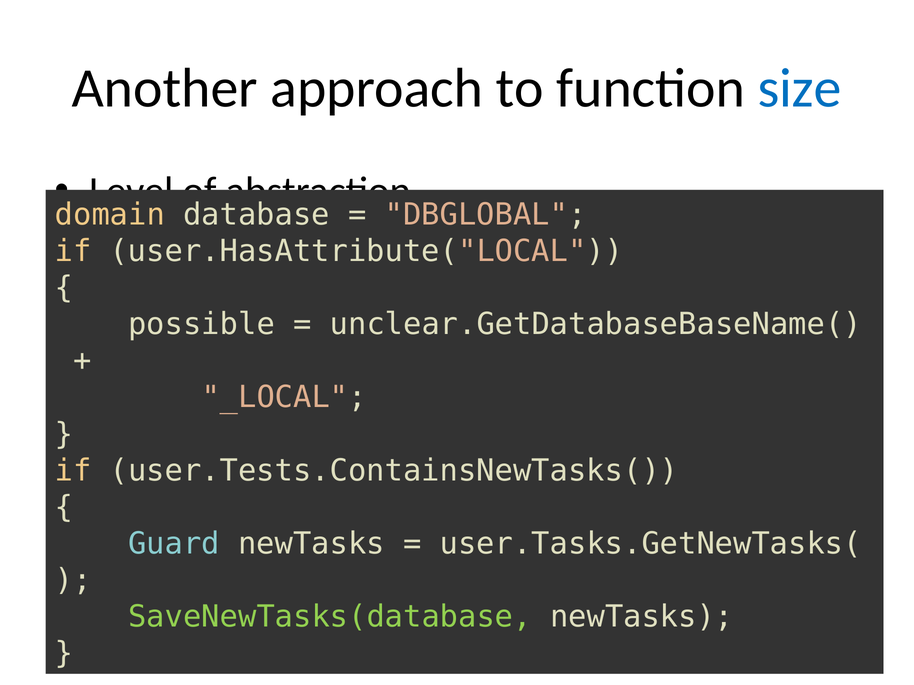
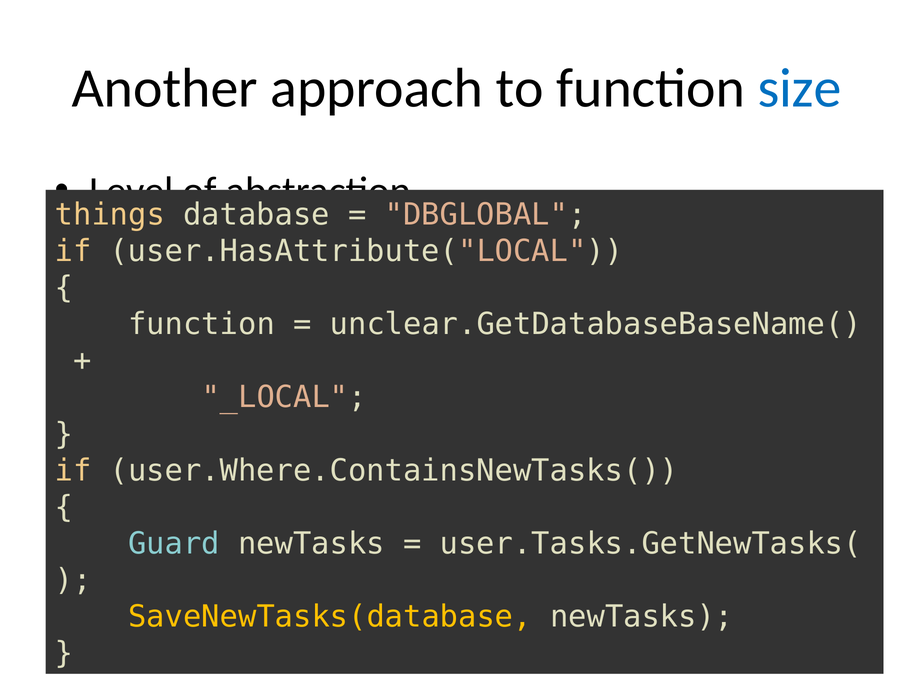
domain: domain -> things (110, 215)
possible: possible -> function (201, 325)
user.Tests.ContainsNewTasks(: user.Tests.ContainsNewTasks( -> user.Where.ContainsNewTasks( (394, 471)
SaveNewTasks(database colour: light green -> yellow (330, 617)
